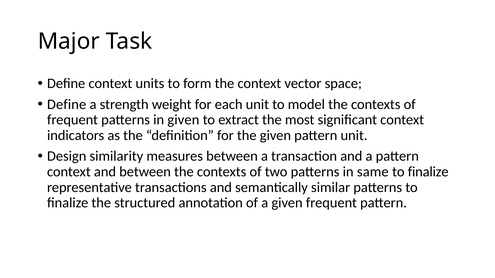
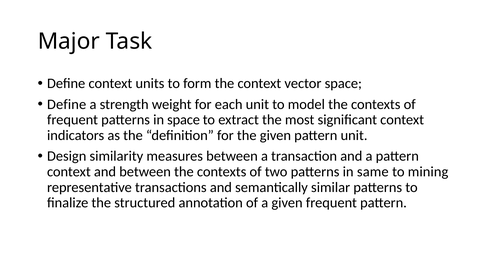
in given: given -> space (184, 120)
finalize: finalize -> mining (428, 172)
